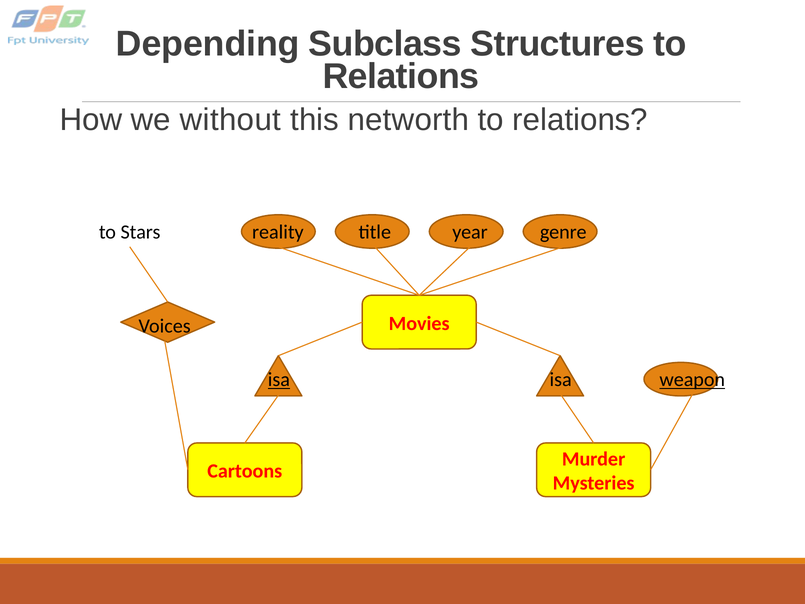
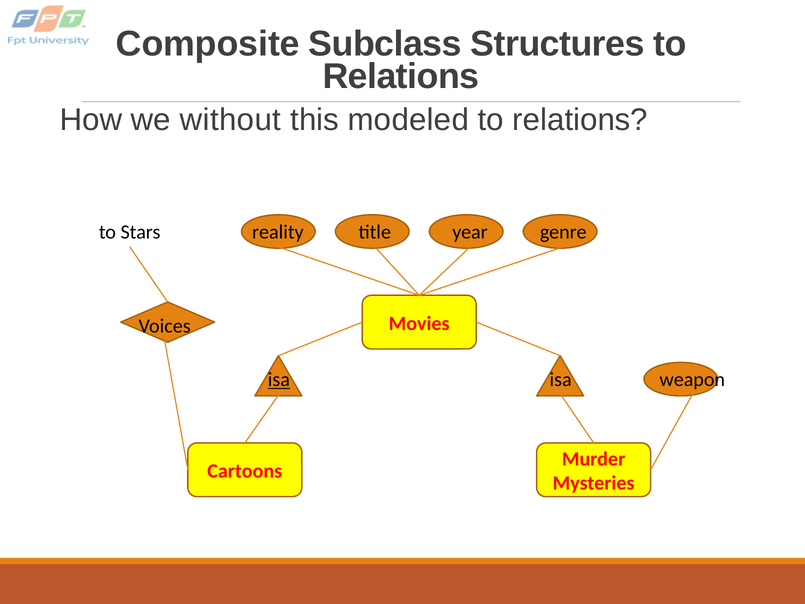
Depending: Depending -> Composite (208, 44)
networth: networth -> modeled (408, 120)
weapon underline: present -> none (692, 380)
